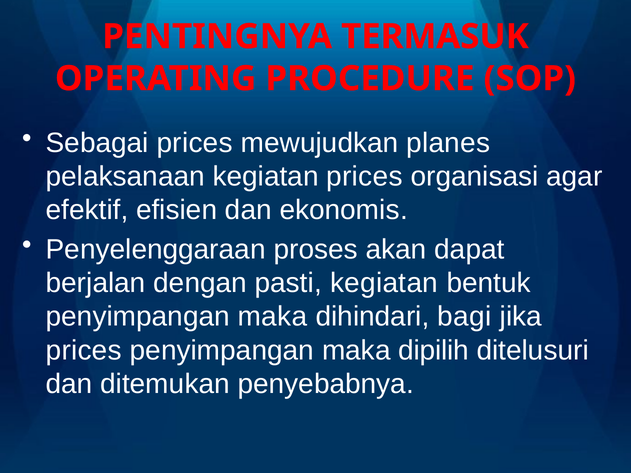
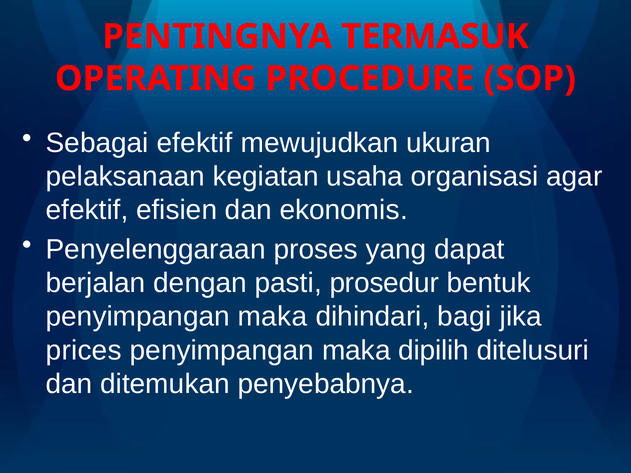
Sebagai prices: prices -> efektif (195, 143)
planes: planes -> ukuran (448, 143)
kegiatan prices: prices -> usaha (365, 177)
akan: akan -> yang (396, 249)
pasti kegiatan: kegiatan -> prosedur (384, 283)
